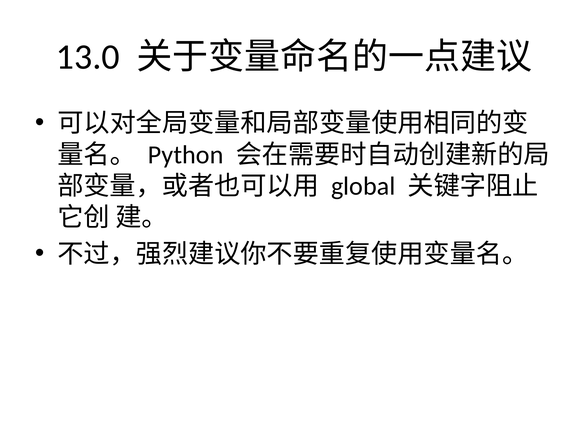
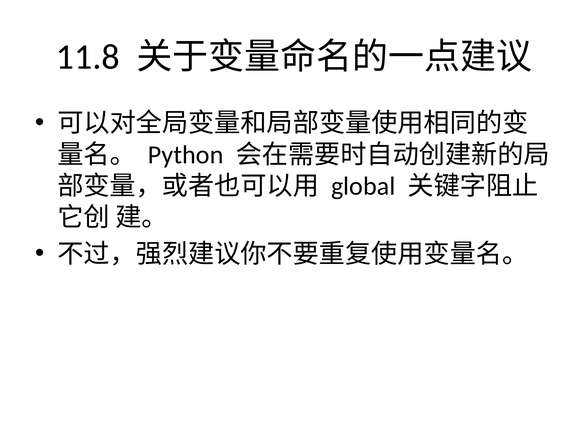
13.0: 13.0 -> 11.8 (88, 57)
